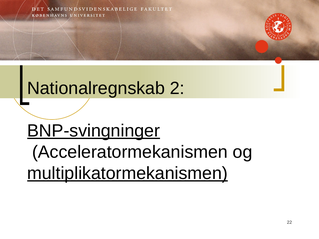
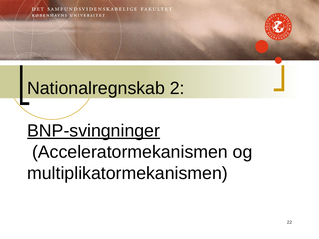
multiplikatormekanismen underline: present -> none (127, 173)
